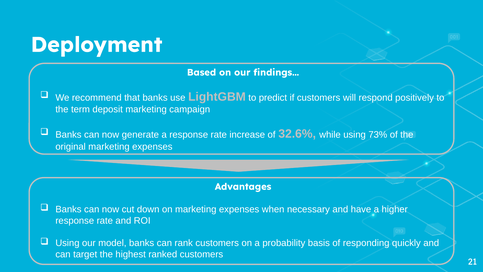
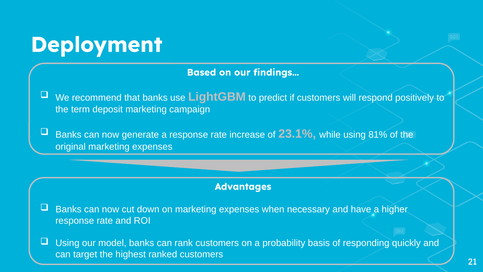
32.6%: 32.6% -> 23.1% (297, 134)
73%: 73% -> 81% (378, 135)
